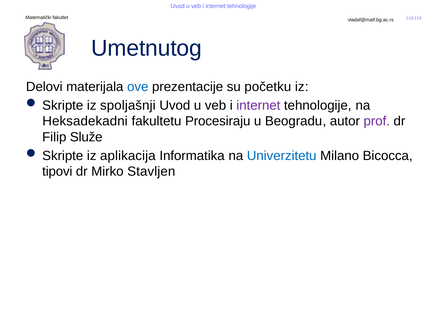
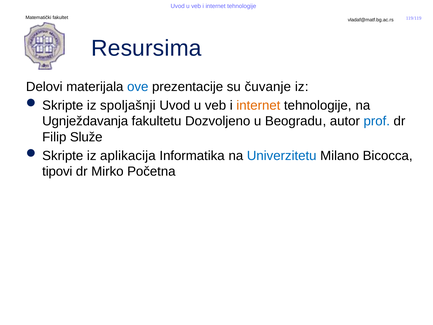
Umetnutog: Umetnutog -> Resursima (146, 48)
početku: početku -> čuvanje (268, 87)
internet colour: purple -> orange (258, 105)
Heksadekadni: Heksadekadni -> Ugnježdavanja (85, 121)
Procesiraju: Procesiraju -> Dozvoljeno (218, 121)
prof colour: purple -> blue (377, 121)
Stavljen: Stavljen -> Početna (151, 171)
